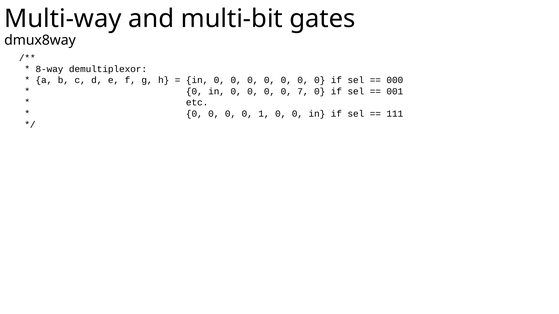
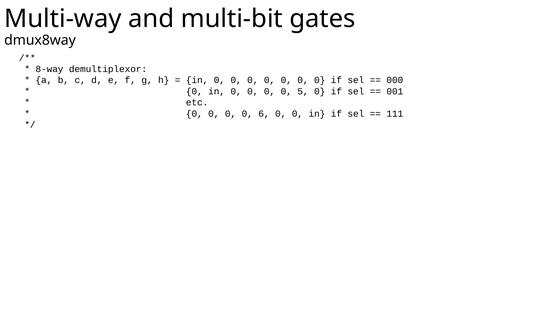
7: 7 -> 5 (303, 92)
1: 1 -> 6 (264, 114)
